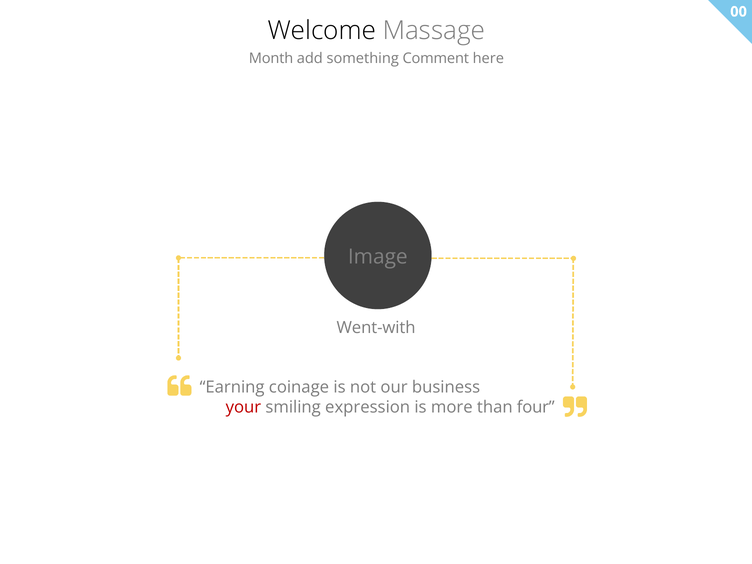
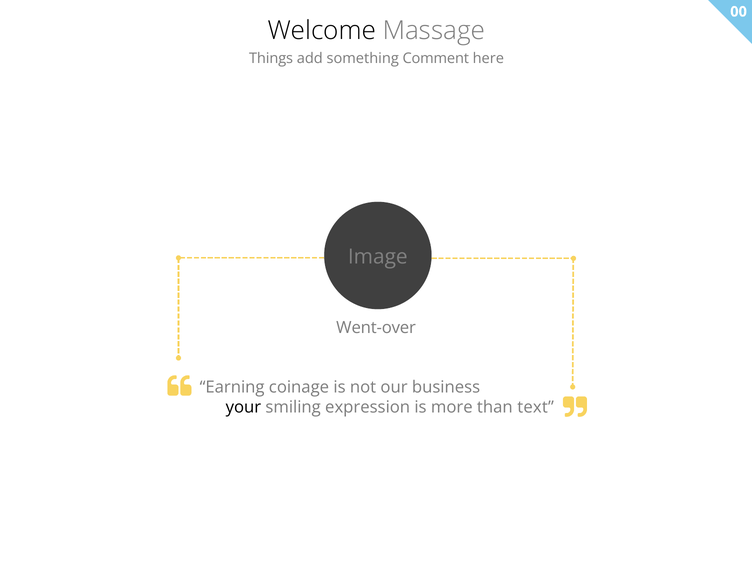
Month: Month -> Things (271, 59)
Went-with: Went-with -> Went-over (376, 328)
your colour: red -> black (243, 407)
four: four -> text (536, 407)
